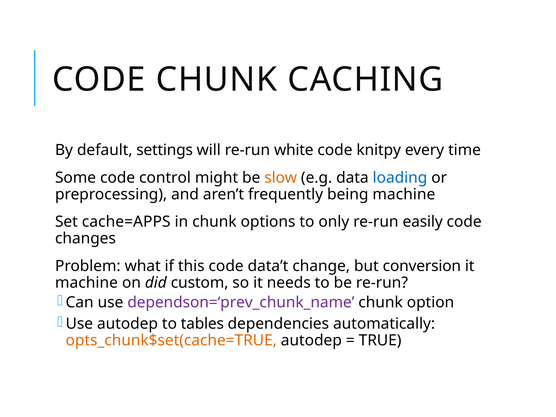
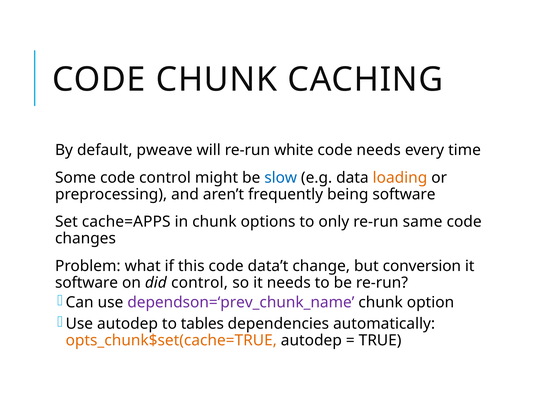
settings: settings -> pweave (165, 150)
code knitpy: knitpy -> needs (379, 150)
slow colour: orange -> blue (281, 178)
loading colour: blue -> orange (400, 178)
being machine: machine -> software (404, 194)
easily: easily -> same (423, 222)
machine: machine -> software (87, 283)
did custom: custom -> control (200, 283)
